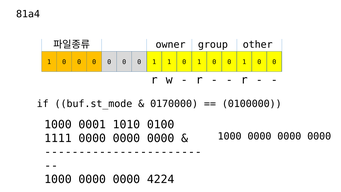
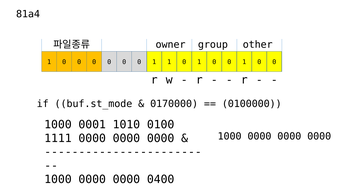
4224: 4224 -> 0400 (161, 179)
